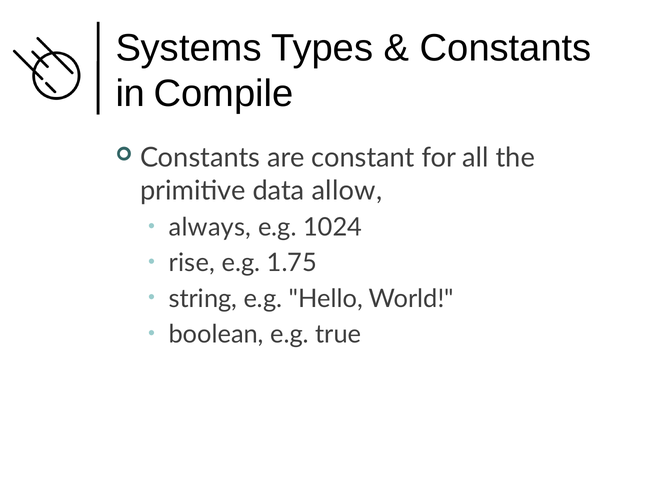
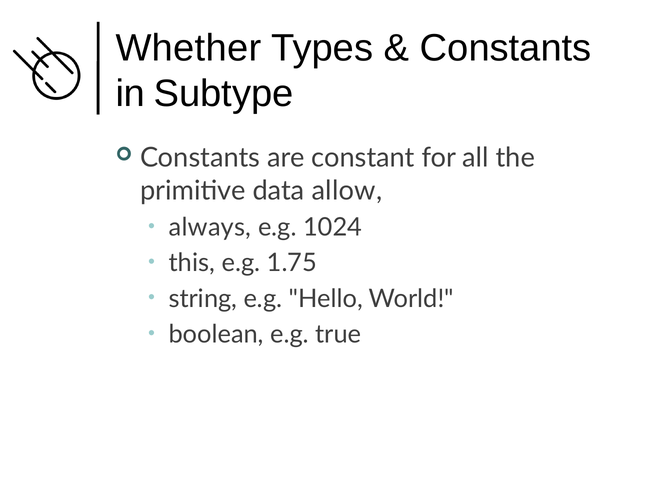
Systems: Systems -> Whether (188, 48)
Compile: Compile -> Subtype (224, 94)
rise: rise -> this (192, 263)
